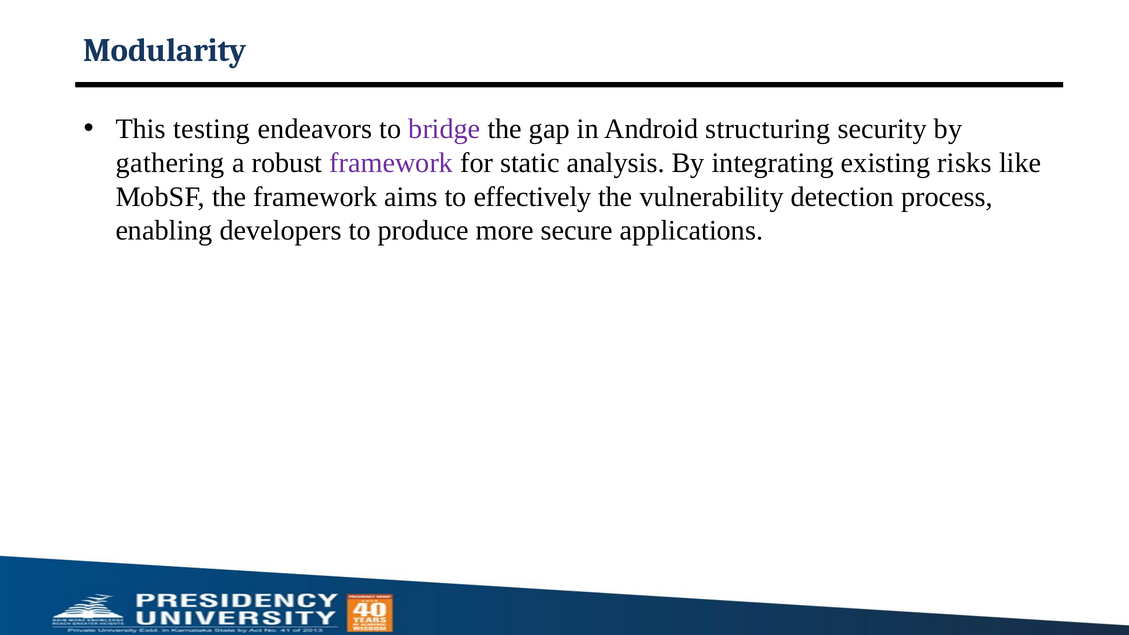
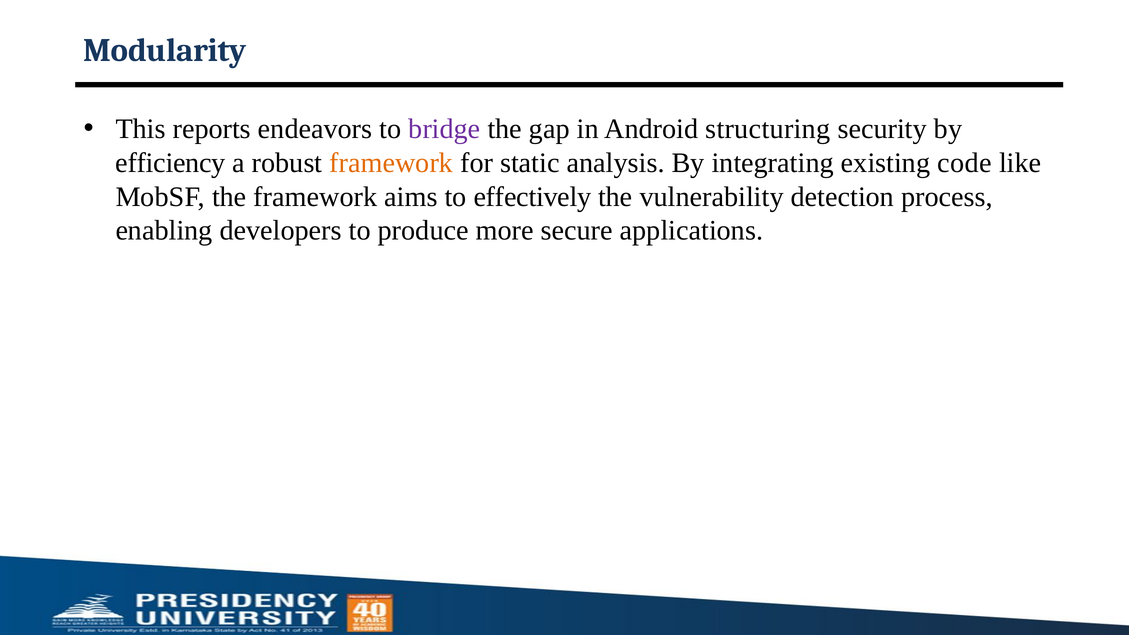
testing: testing -> reports (212, 129)
gathering: gathering -> efficiency (170, 163)
framework colour: purple -> orange (391, 163)
risks: risks -> code (964, 163)
